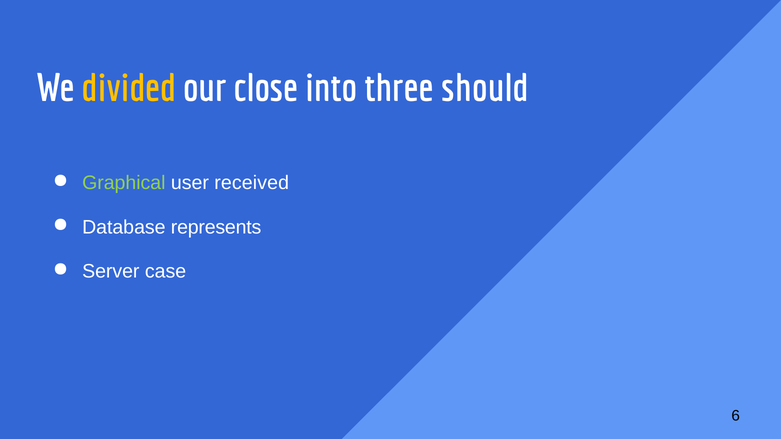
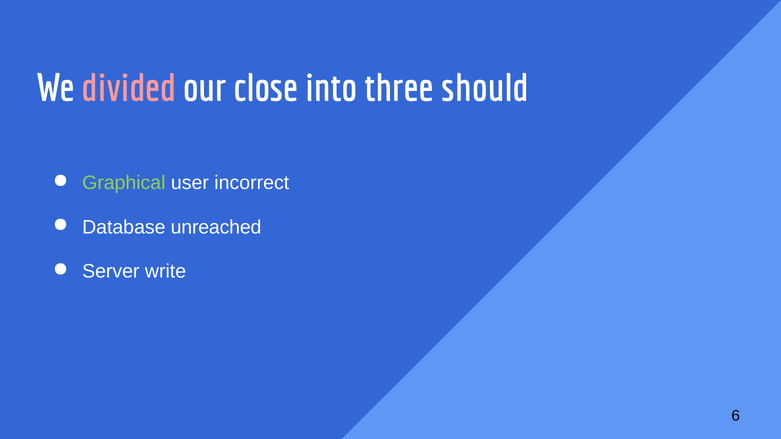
divided colour: yellow -> pink (129, 88)
received: received -> incorrect (252, 183)
represents: represents -> unreached (216, 227)
case: case -> write (166, 272)
